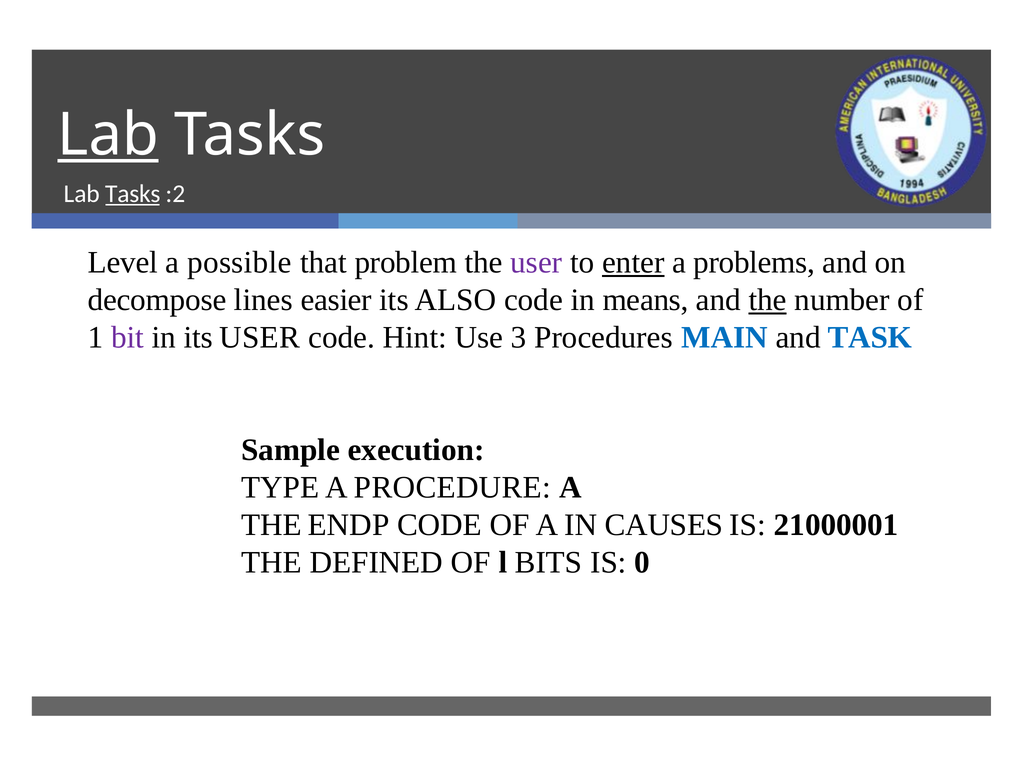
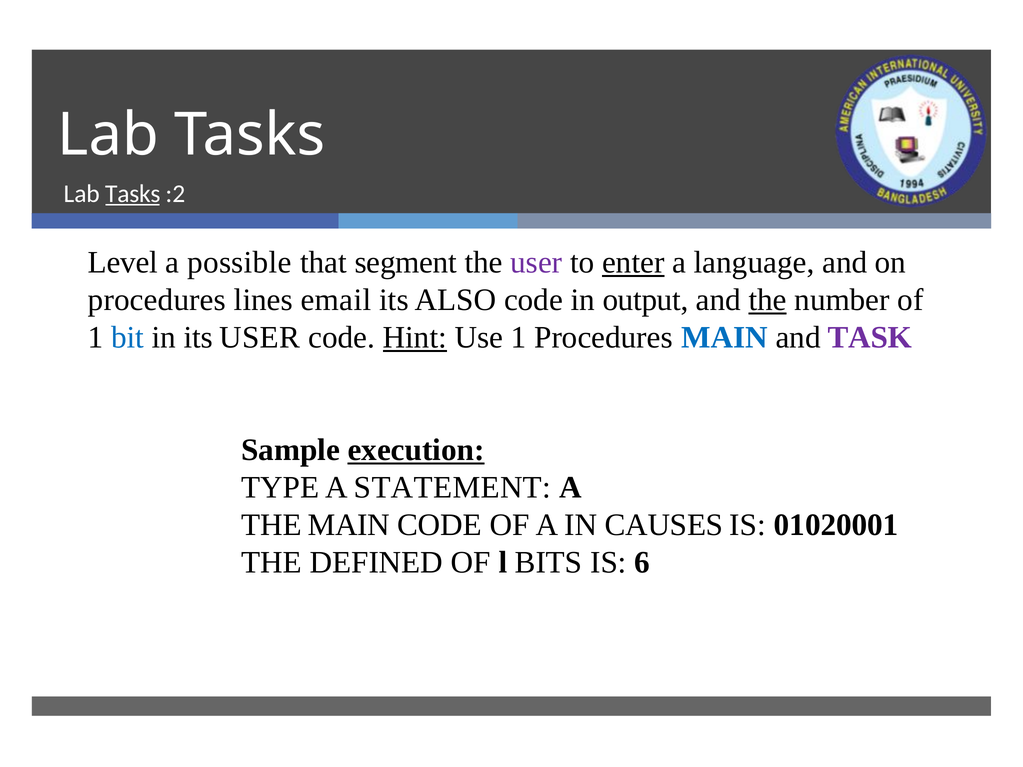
Lab underline: present -> none (108, 135)
problem: problem -> segment (406, 263)
problems: problems -> language (754, 263)
decompose: decompose -> procedures (157, 300)
easier: easier -> email (336, 300)
means: means -> output (646, 300)
bit colour: purple -> blue (128, 338)
Hint underline: none -> present (415, 338)
Use 3: 3 -> 1 (519, 338)
TASK colour: blue -> purple (870, 338)
execution underline: none -> present (416, 450)
PROCEDURE: PROCEDURE -> STATEMENT (452, 488)
THE ENDP: ENDP -> MAIN (349, 525)
21000001: 21000001 -> 01020001 (836, 525)
0: 0 -> 6 (642, 563)
